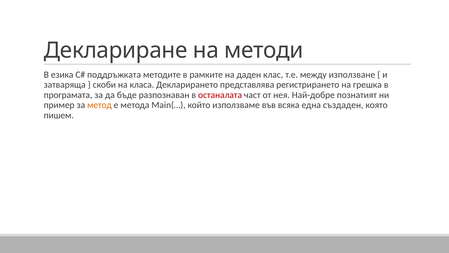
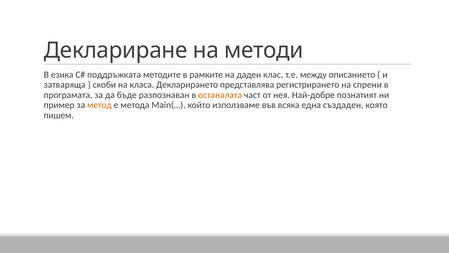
използване: използване -> описанието (352, 75)
грешка: грешка -> спрени (367, 85)
останалата colour: red -> orange (220, 95)
